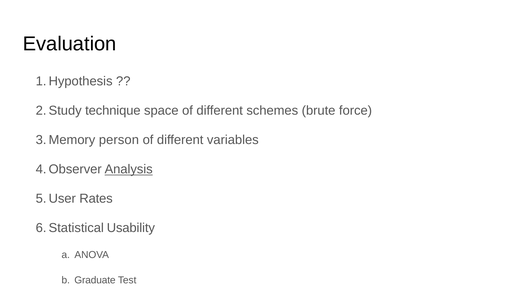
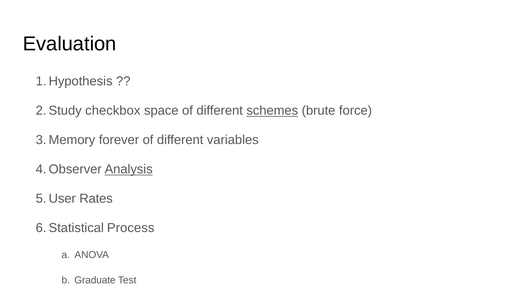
technique: technique -> checkbox (113, 111)
schemes underline: none -> present (272, 111)
person: person -> forever (119, 140)
Usability: Usability -> Process (131, 228)
